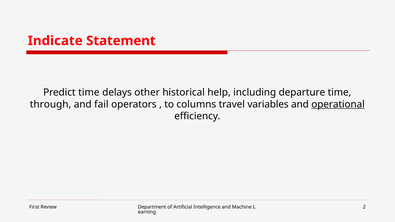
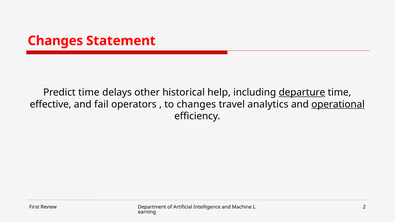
Indicate: Indicate -> Changes (55, 41)
departure underline: none -> present (302, 93)
through: through -> effective (51, 104)
to columns: columns -> changes (196, 104)
variables: variables -> analytics (268, 104)
